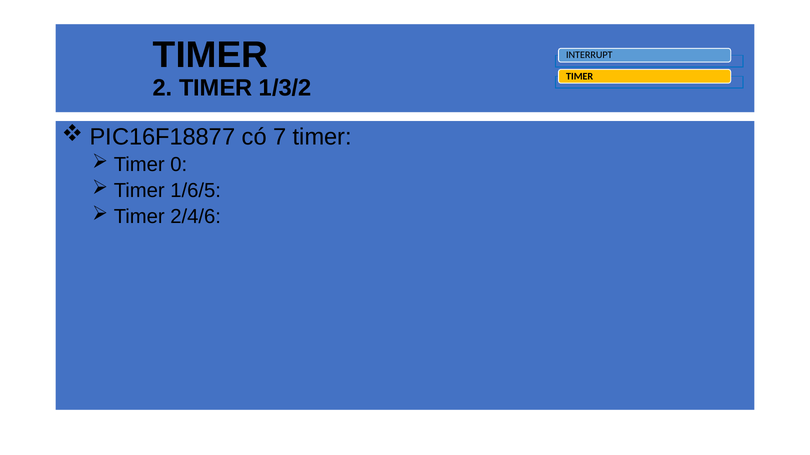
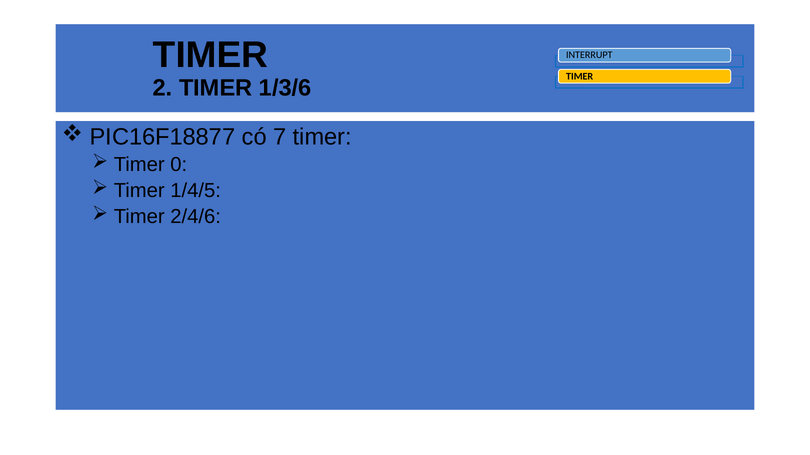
1/3/2: 1/3/2 -> 1/3/6 (285, 88)
1/6/5: 1/6/5 -> 1/4/5 (196, 191)
